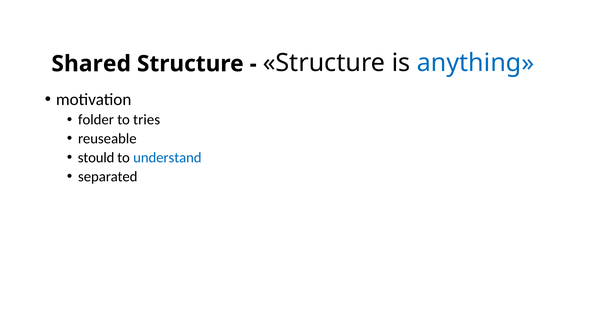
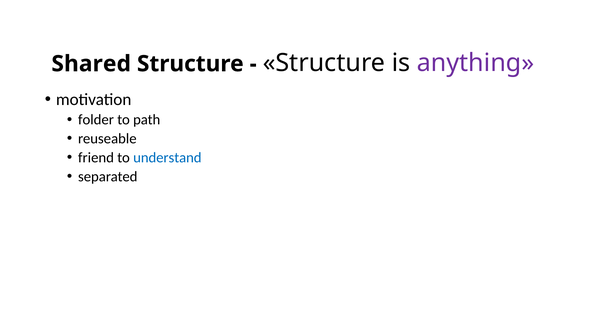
anything colour: blue -> purple (475, 63)
tries: tries -> path (147, 120)
stould: stould -> friend (96, 158)
